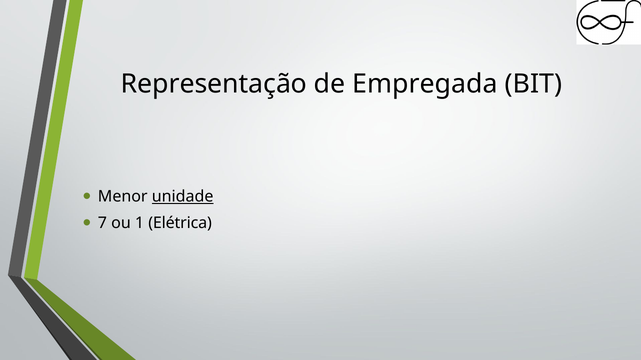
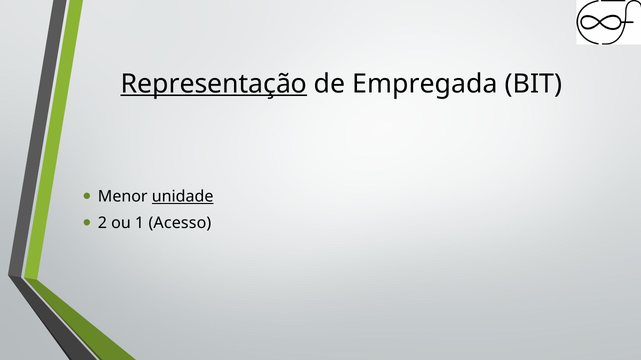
Representação underline: none -> present (214, 84)
7: 7 -> 2 (102, 223)
Elétrica: Elétrica -> Acesso (180, 223)
